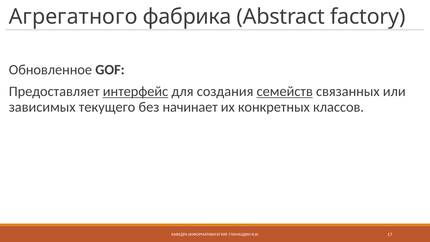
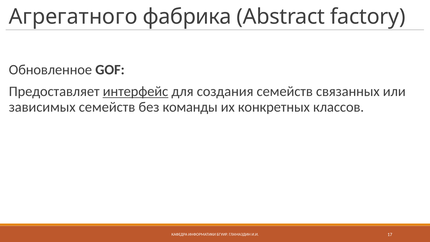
семейств underline: present -> none (285, 91)
зависимых текущего: текущего -> семейств (107, 107)
начинает: начинает -> команды (190, 107)
